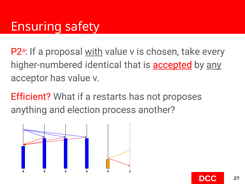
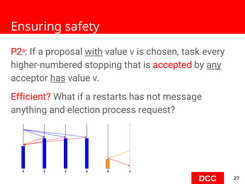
take: take -> task (191, 52)
identical: identical -> stopping (103, 65)
accepted underline: present -> none (172, 65)
has underline: none -> present (58, 78)
proposes: proposes -> message (182, 97)
another: another -> request (157, 110)
